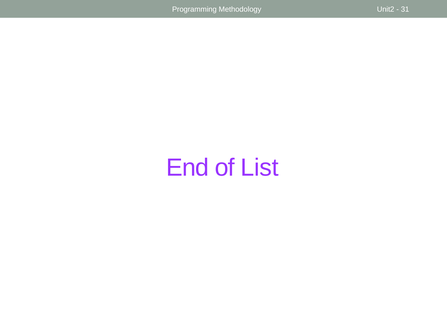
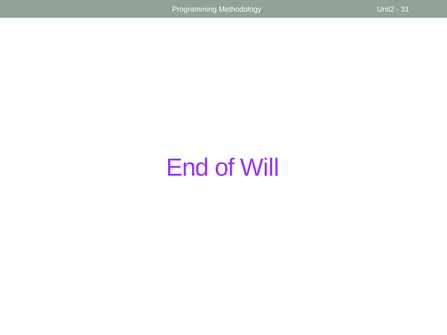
List: List -> Will (260, 168)
